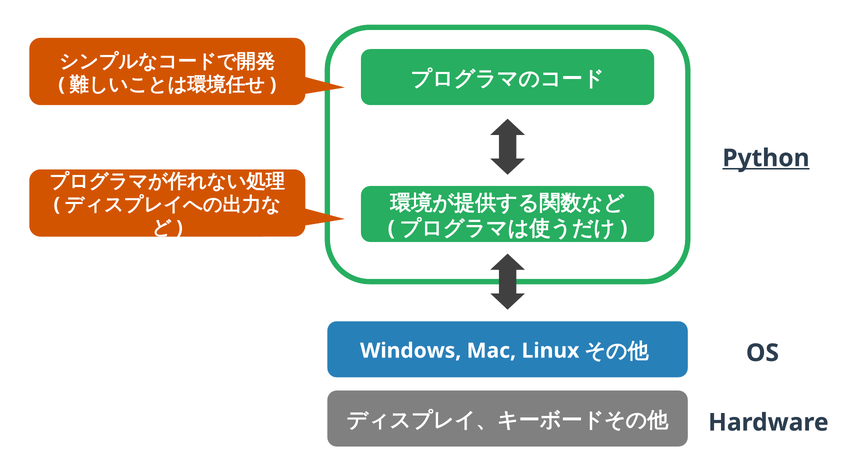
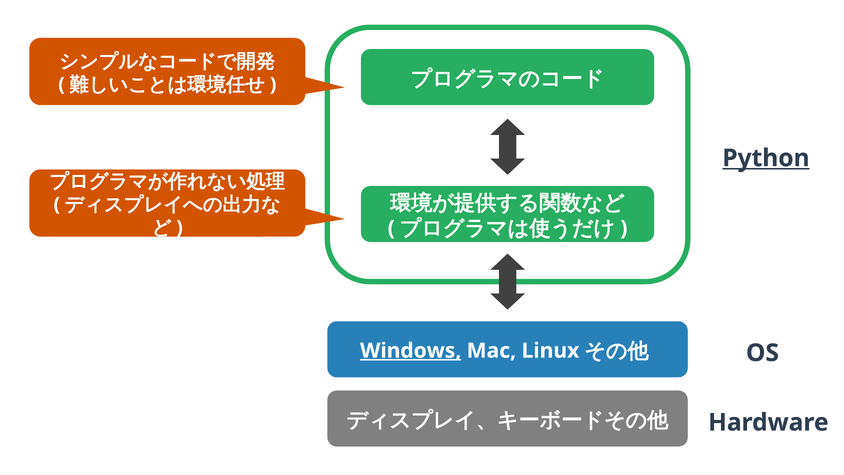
Windows underline: none -> present (411, 351)
